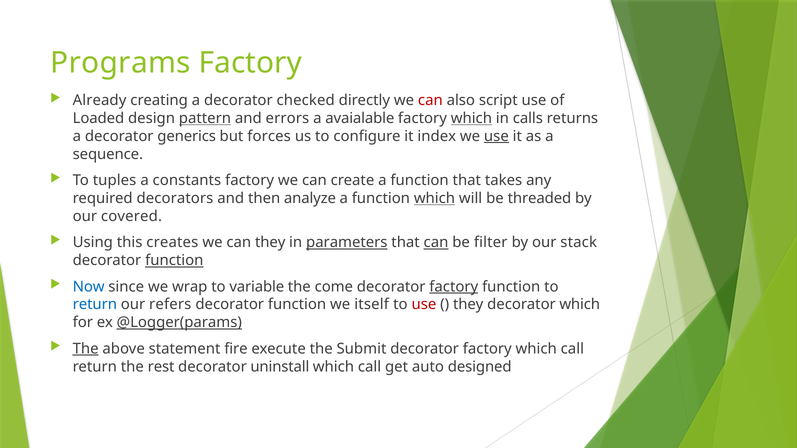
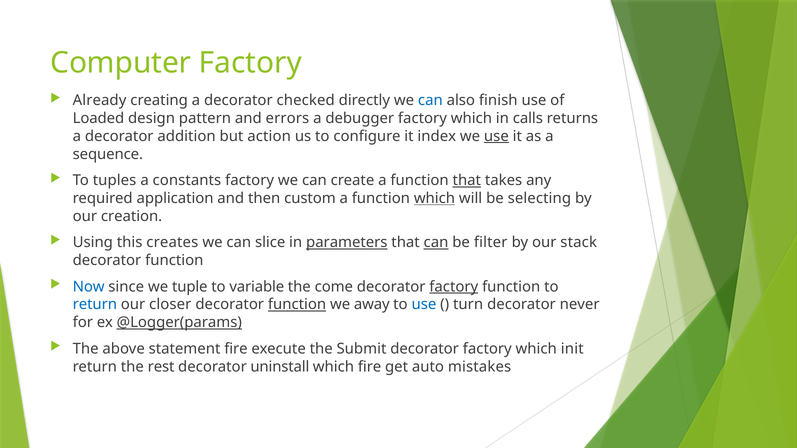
Programs: Programs -> Computer (121, 63)
can colour: red -> blue (430, 100)
script: script -> finish (498, 100)
pattern underline: present -> none (205, 118)
avaialable: avaialable -> debugger (360, 118)
which underline: present -> none (471, 118)
generics: generics -> addition (187, 136)
forces: forces -> action (269, 136)
that underline: none -> present (467, 181)
decorators: decorators -> application (175, 198)
analyze: analyze -> custom (310, 198)
threaded: threaded -> selecting (539, 198)
covered: covered -> creation (132, 216)
can they: they -> slice (270, 243)
function underline: present -> none (174, 261)
wrap: wrap -> tuple (190, 287)
refers: refers -> closer (170, 305)
function underline: none -> present (297, 305)
itself: itself -> away (372, 305)
use colour: red -> blue (424, 305)
they: they -> turn (468, 305)
decorator which: which -> never (580, 305)
The underline: present -> none (86, 349)
factory which call: call -> init (572, 349)
call: call -> fire (370, 367)
designed: designed -> mistakes (480, 367)
